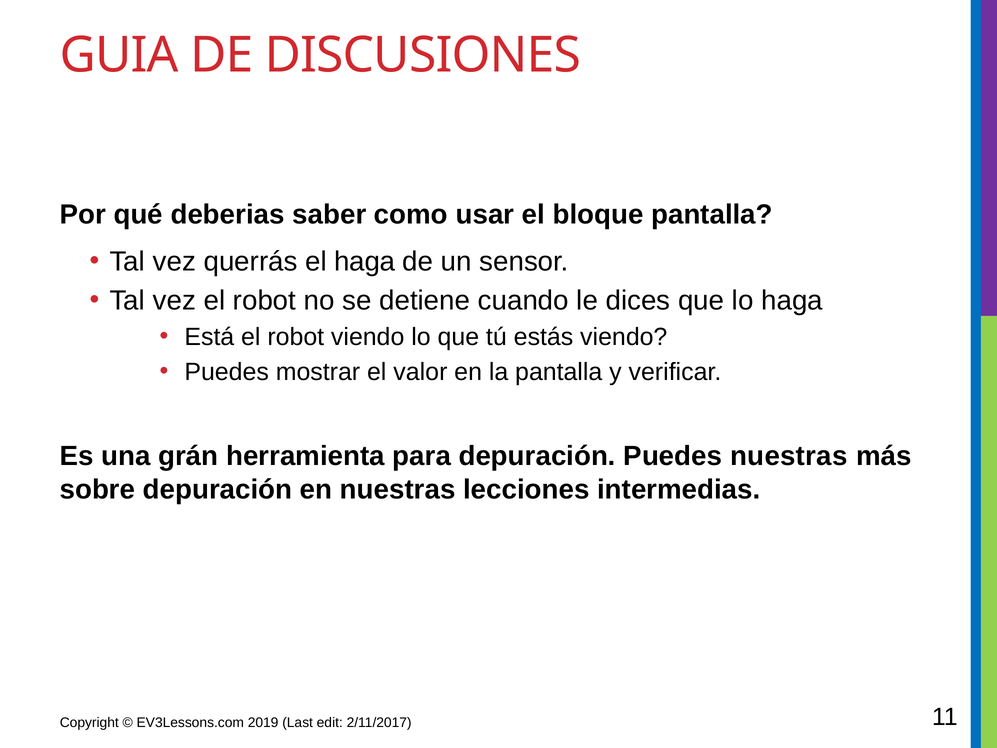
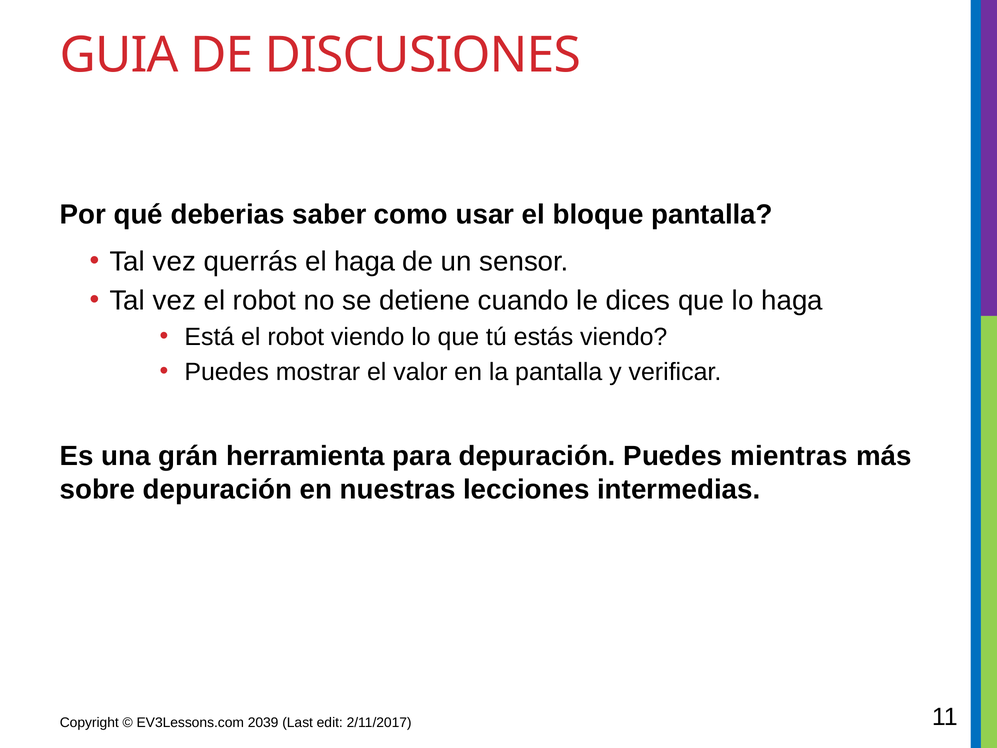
Puedes nuestras: nuestras -> mientras (789, 456)
2019: 2019 -> 2039 (263, 722)
